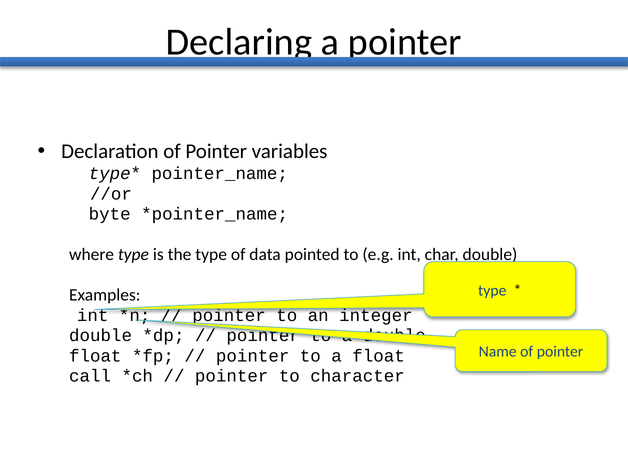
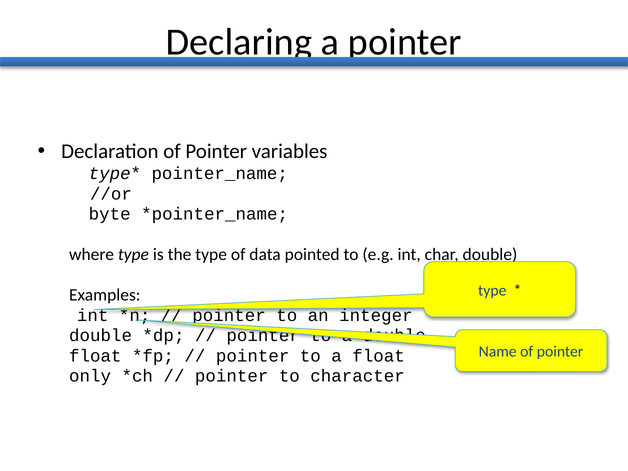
call: call -> only (90, 376)
